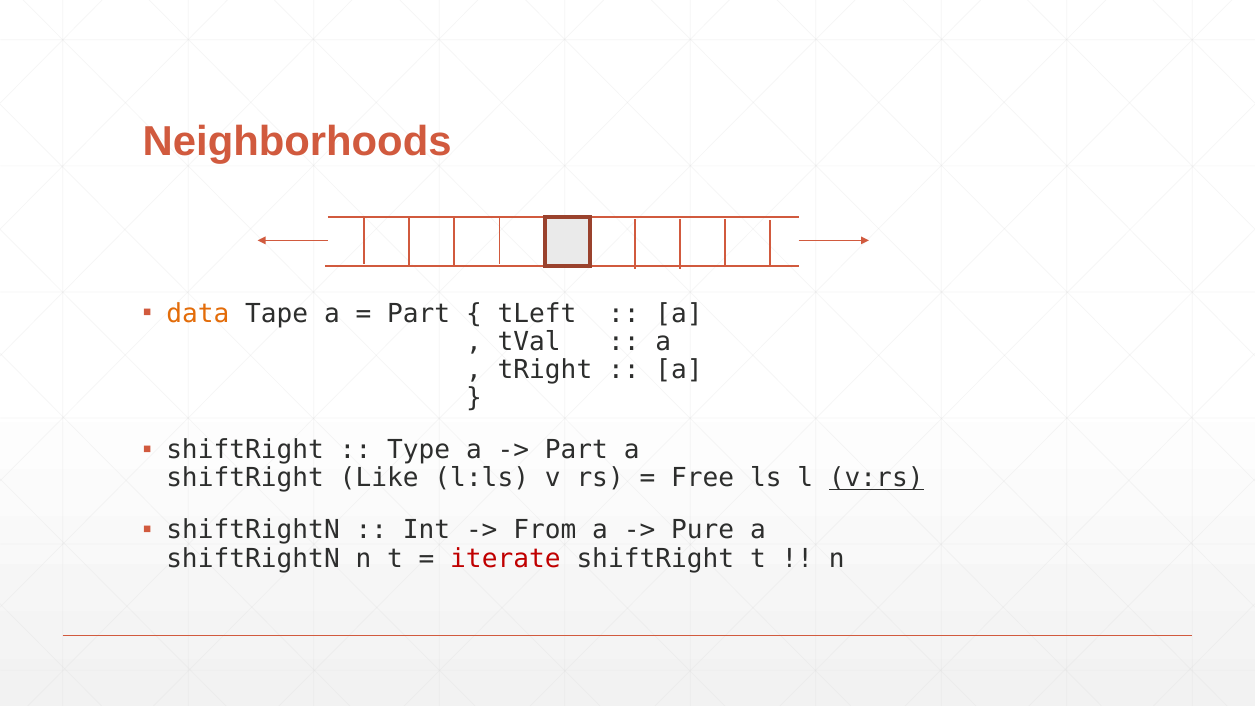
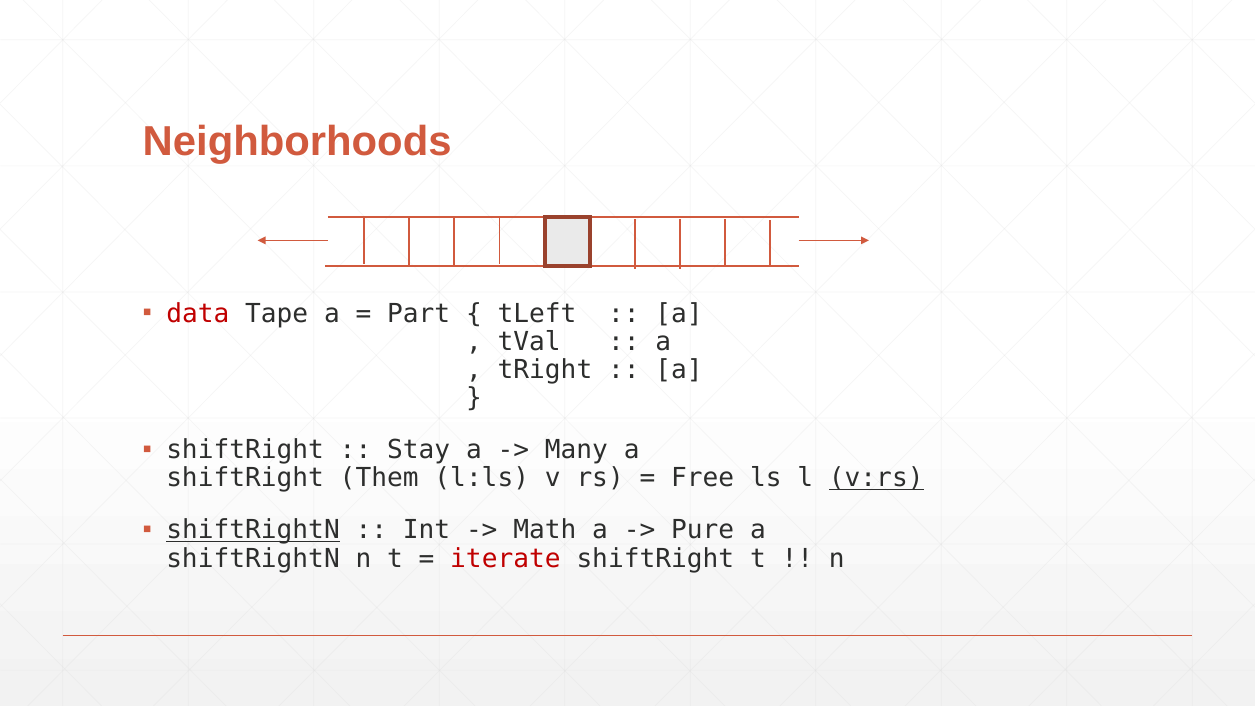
data colour: orange -> red (198, 313)
Type: Type -> Stay (419, 450)
Part: Part -> Many (576, 450)
Like: Like -> Them (379, 478)
shiftRightN underline: none -> present (253, 530)
From: From -> Math (545, 530)
